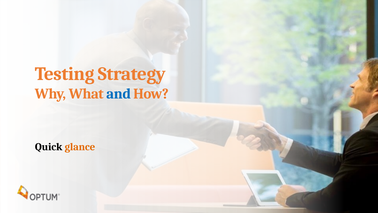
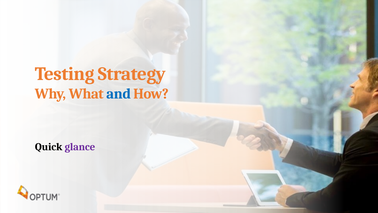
glance colour: orange -> purple (80, 147)
